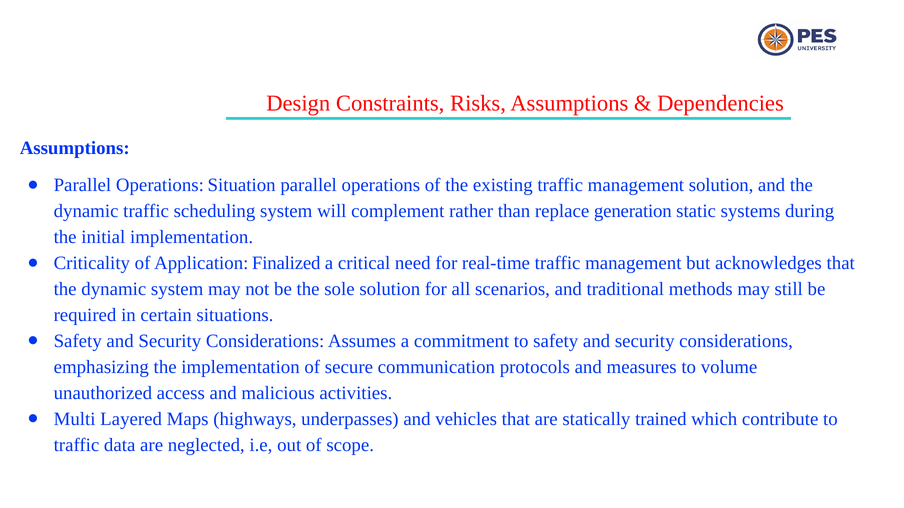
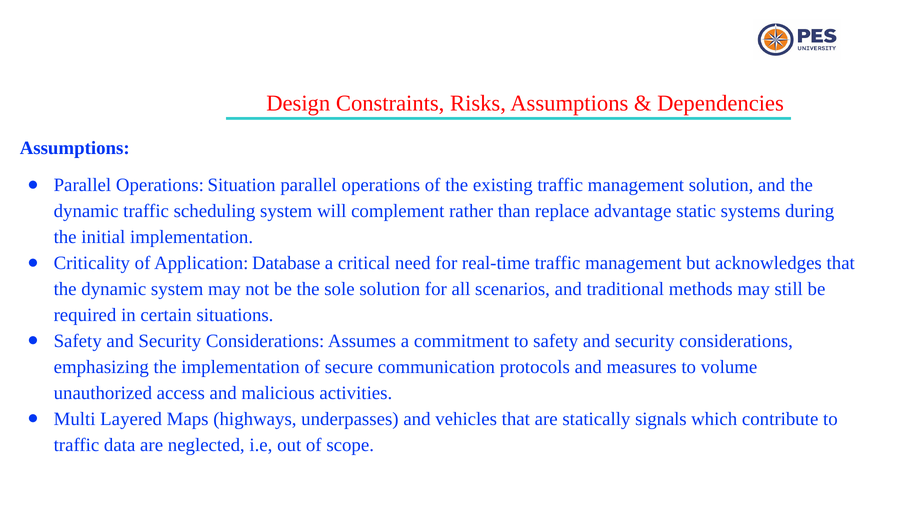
generation: generation -> advantage (633, 211)
Finalized: Finalized -> Database (286, 263)
trained: trained -> signals (661, 419)
